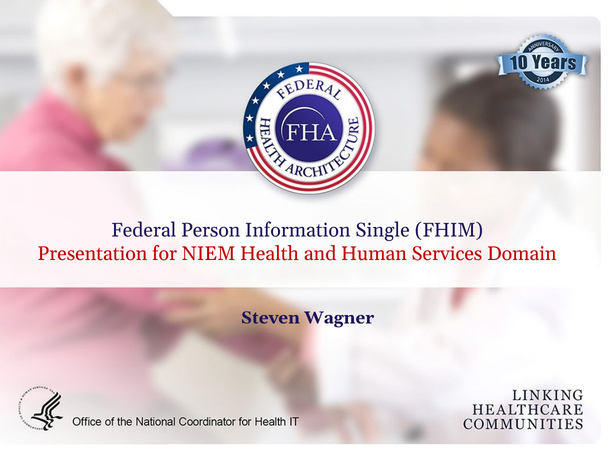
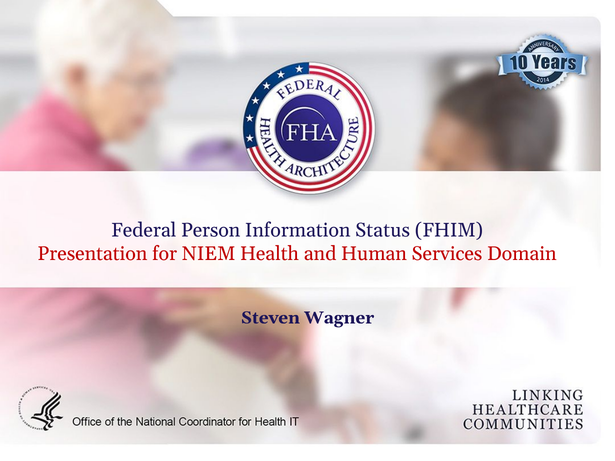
Single: Single -> Status (383, 230)
